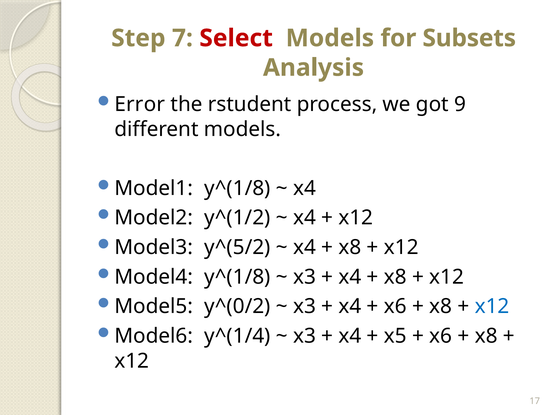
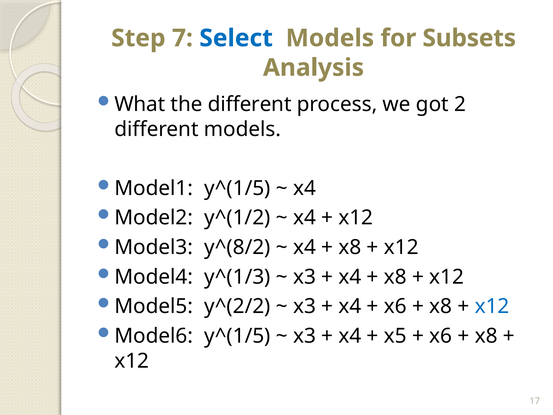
Select colour: red -> blue (236, 38)
Error: Error -> What (140, 104)
the rstudent: rstudent -> different (250, 104)
9: 9 -> 2 (460, 104)
Model1 y^(1/8: y^(1/8 -> y^(1/5 (237, 188)
y^(5/2: y^(5/2 -> y^(8/2 (237, 247)
Model4 y^(1/8: y^(1/8 -> y^(1/3 (237, 277)
y^(0/2: y^(0/2 -> y^(2/2 (237, 306)
Model6 y^(1/4: y^(1/4 -> y^(1/5 (237, 336)
